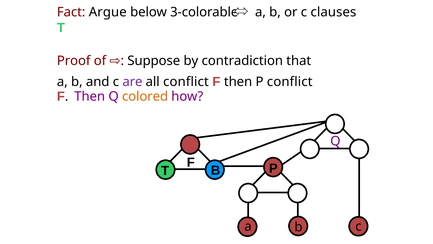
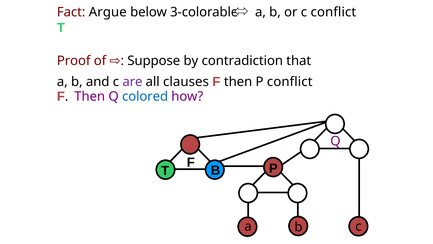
c clauses: clauses -> conflict (333, 12)
all conflict: conflict -> clauses (186, 82)
colored colour: orange -> blue (145, 96)
